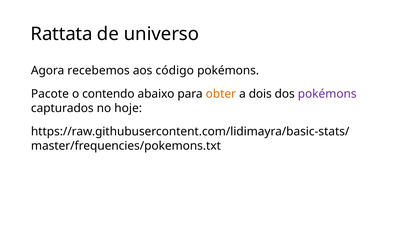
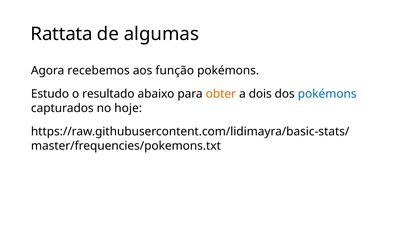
universo: universo -> algumas (161, 34)
código: código -> função (175, 70)
Pacote: Pacote -> Estudo (50, 94)
contendo: contendo -> resultado (108, 94)
pokémons colour: purple -> blue (327, 94)
